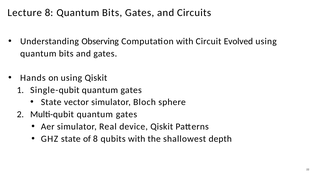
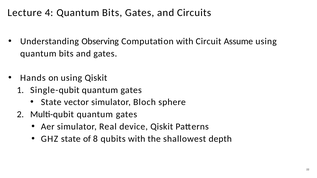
Lecture 8: 8 -> 4 (49, 13)
Evolved: Evolved -> Assume (238, 42)
